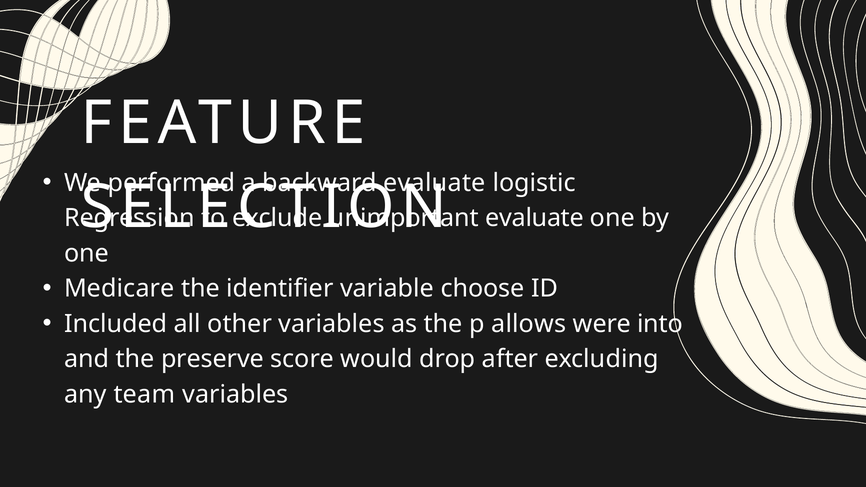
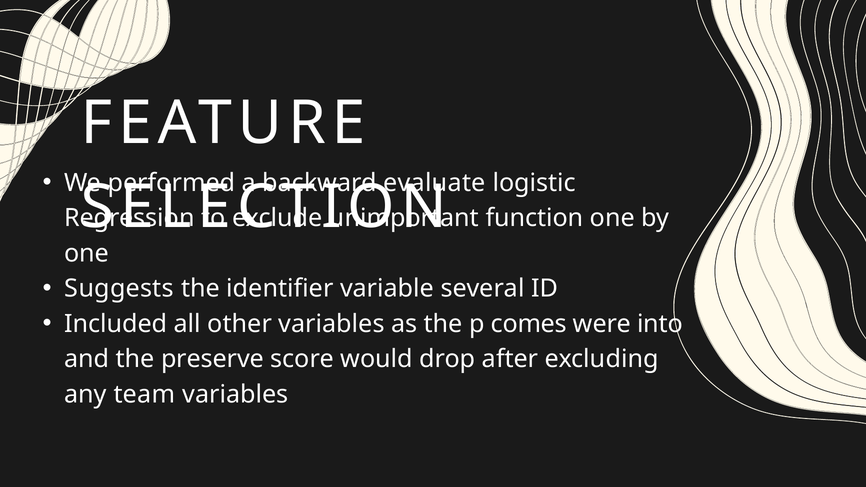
evaluate: evaluate -> function (534, 218)
Medicare: Medicare -> Suggests (119, 289)
choose: choose -> several (483, 289)
allows: allows -> comes (529, 324)
